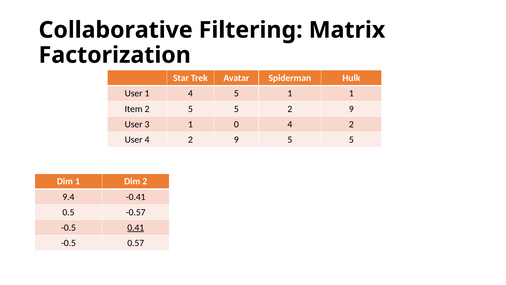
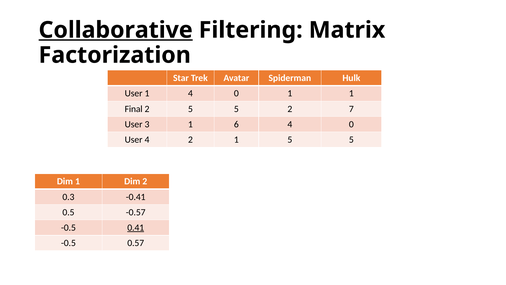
Collaborative underline: none -> present (116, 30)
1 4 5: 5 -> 0 (236, 93)
Item: Item -> Final (134, 109)
5 2 9: 9 -> 7 (351, 109)
0: 0 -> 6 (236, 124)
2: 2 -> 0 (351, 124)
4 2 9: 9 -> 1 (236, 140)
9.4: 9.4 -> 0.3 (68, 197)
